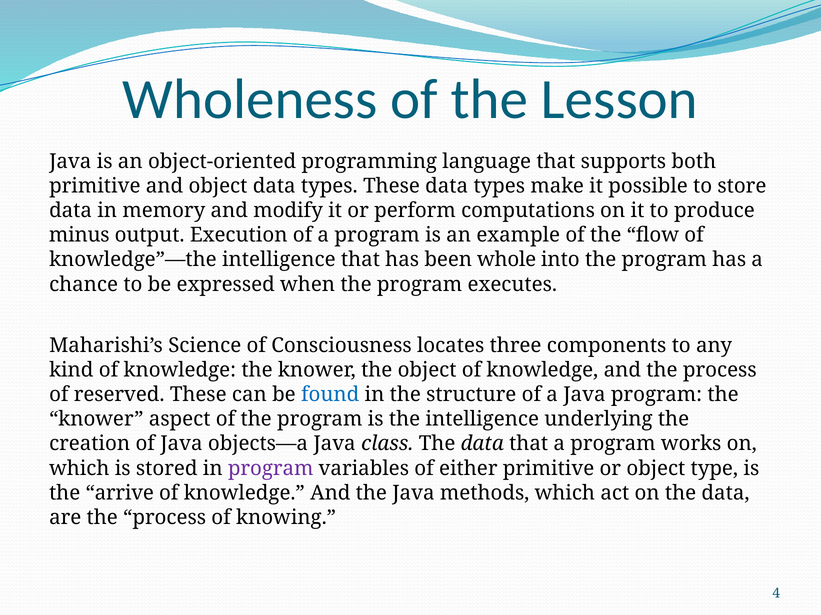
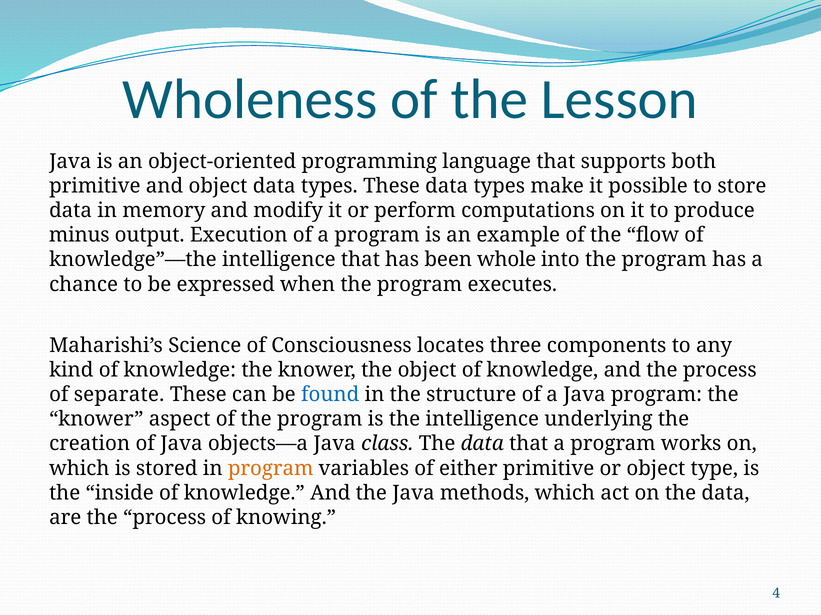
reserved: reserved -> separate (119, 395)
program colour: purple -> orange (271, 469)
arrive: arrive -> inside (120, 493)
